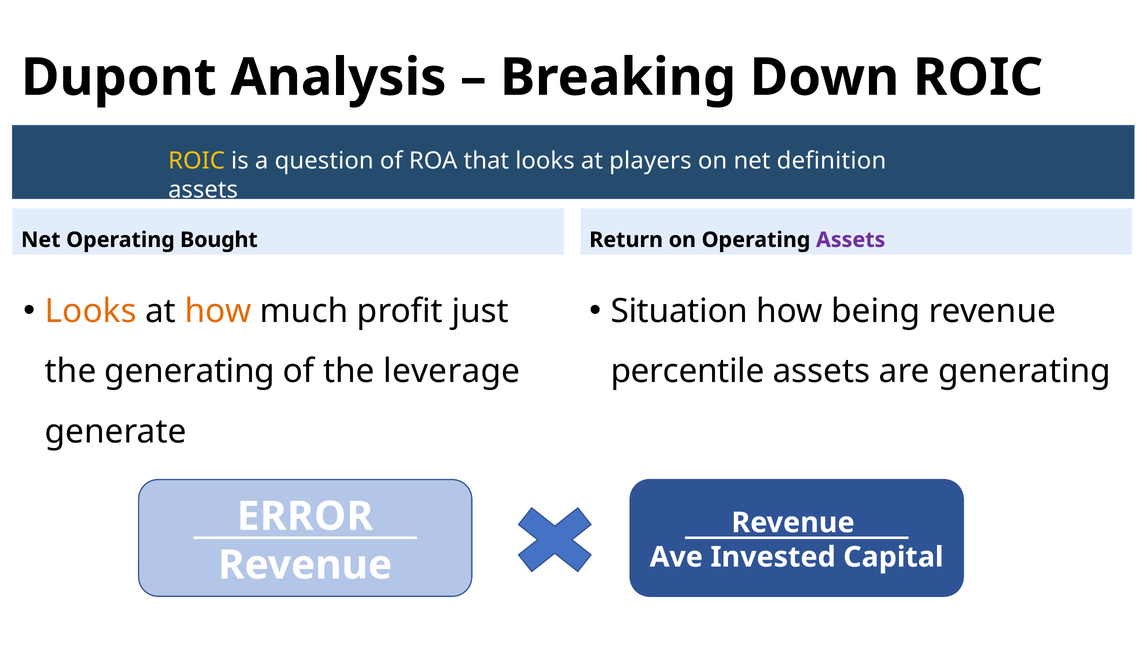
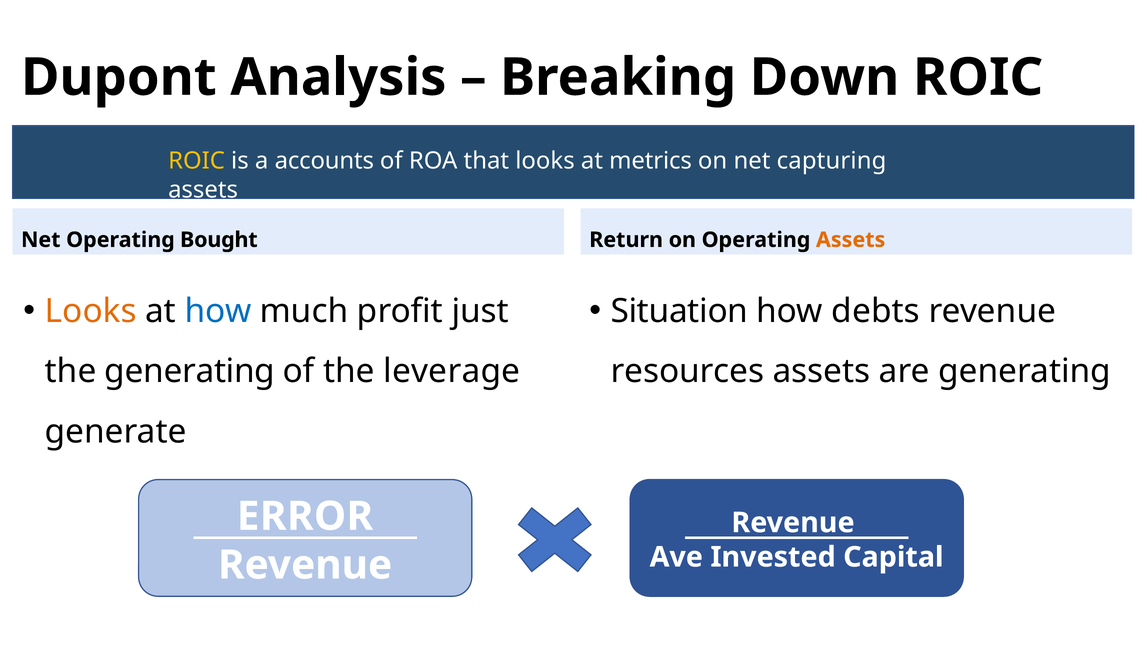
question: question -> accounts (324, 161)
players: players -> metrics (651, 161)
definition: definition -> capturing (832, 161)
Assets colour: purple -> orange (851, 240)
how colour: orange -> blue (218, 311)
being: being -> debts (876, 311)
percentile: percentile -> resources (687, 372)
